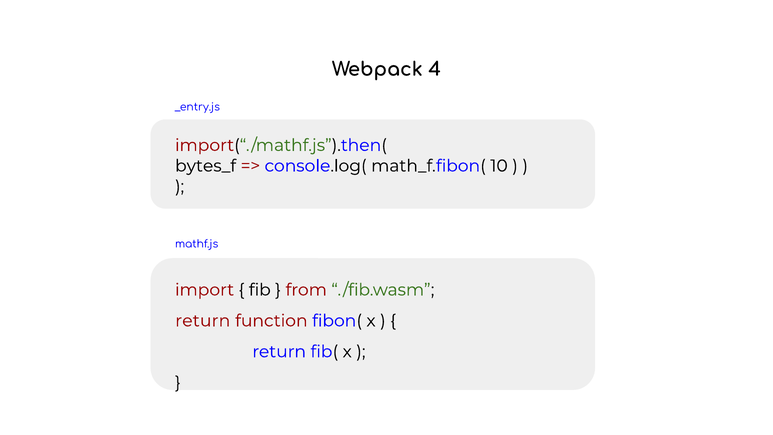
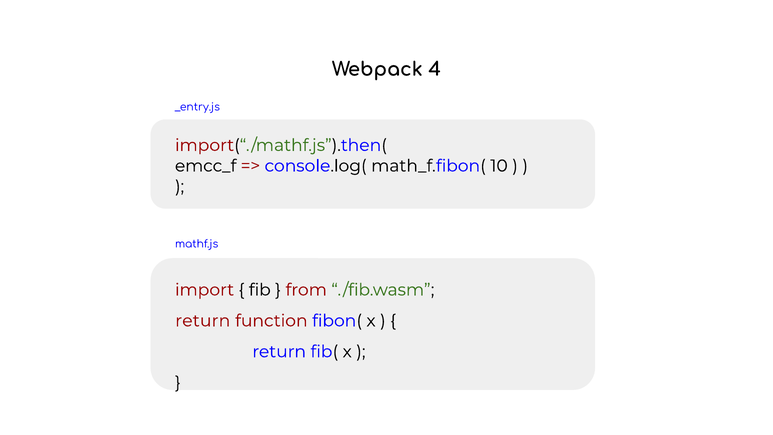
bytes_f: bytes_f -> emcc_f (206, 166)
